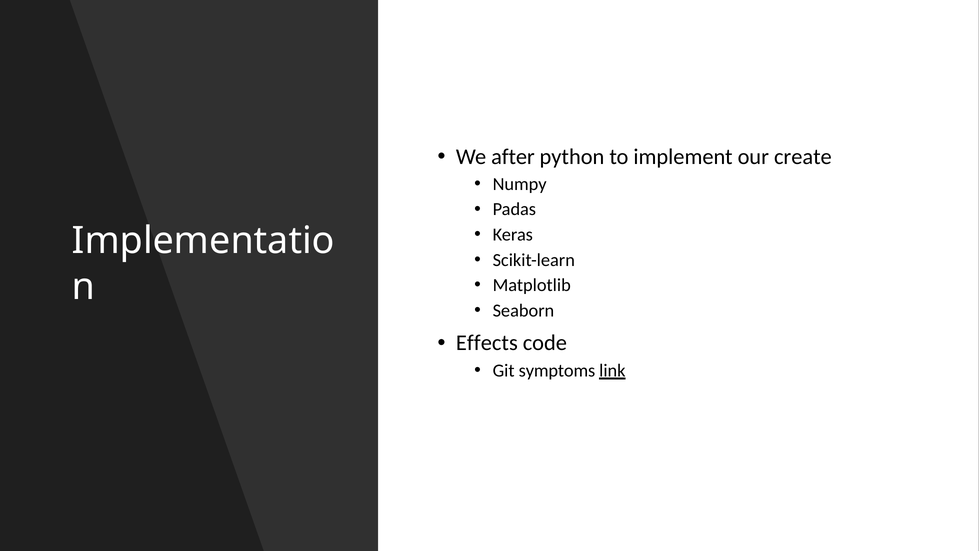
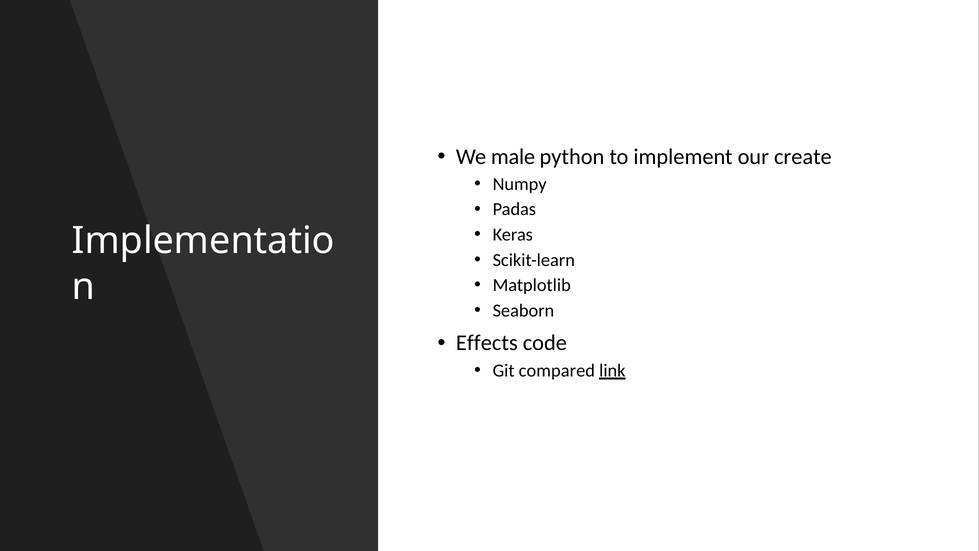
after: after -> male (513, 157)
symptoms: symptoms -> compared (557, 370)
